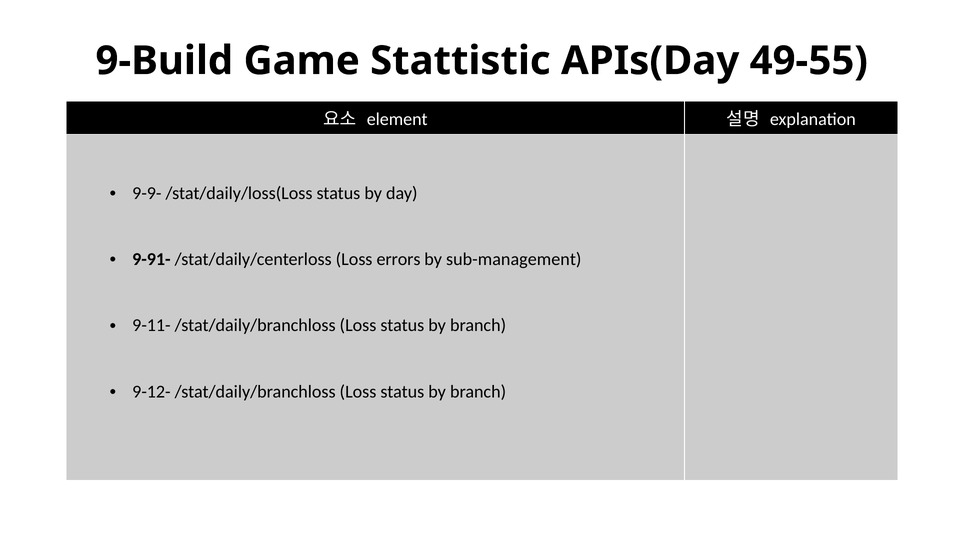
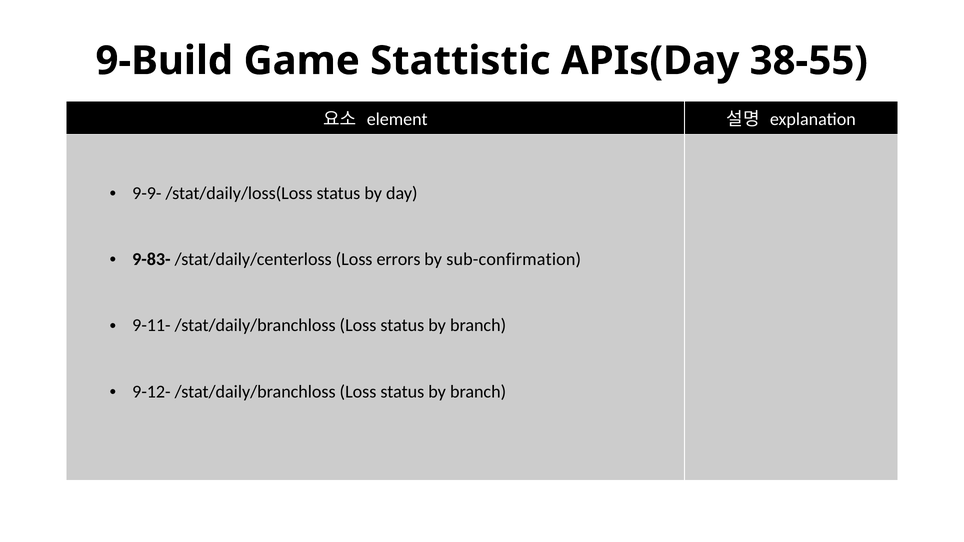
49-55: 49-55 -> 38-55 (809, 61)
9-91-: 9-91- -> 9-83- (151, 259)
sub-management: sub-management -> sub-confirmation (514, 259)
